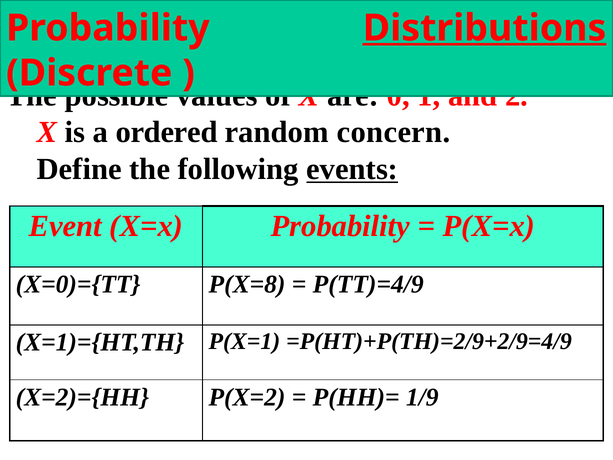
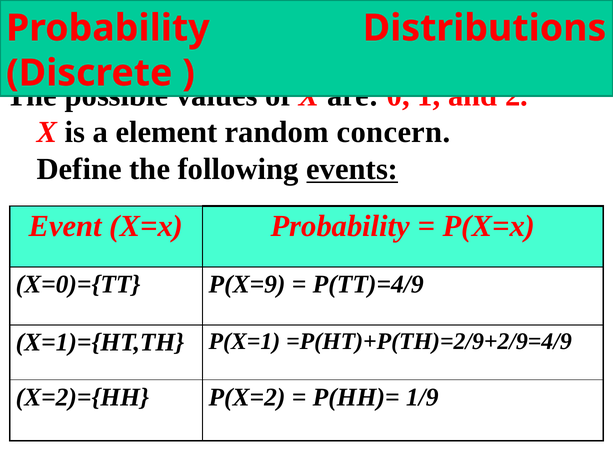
Distributions underline: present -> none (485, 28)
ordered: ordered -> element (167, 132)
P(X=8: P(X=8 -> P(X=9 (247, 284)
